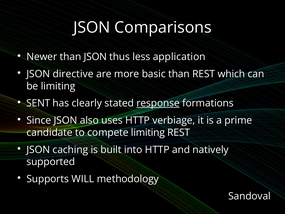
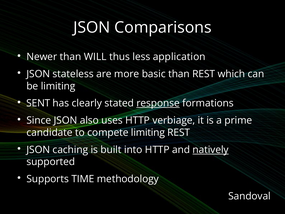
than JSON: JSON -> WILL (95, 57)
directive: directive -> stateless (73, 74)
natively underline: none -> present (211, 149)
WILL: WILL -> TIME (83, 179)
